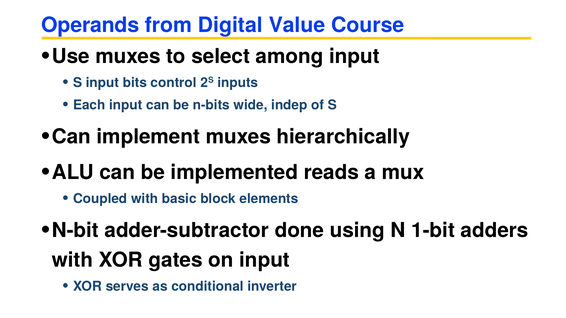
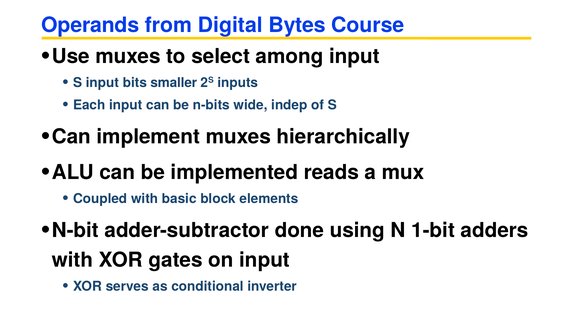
Value: Value -> Bytes (297, 25)
control: control -> smaller (174, 83)
